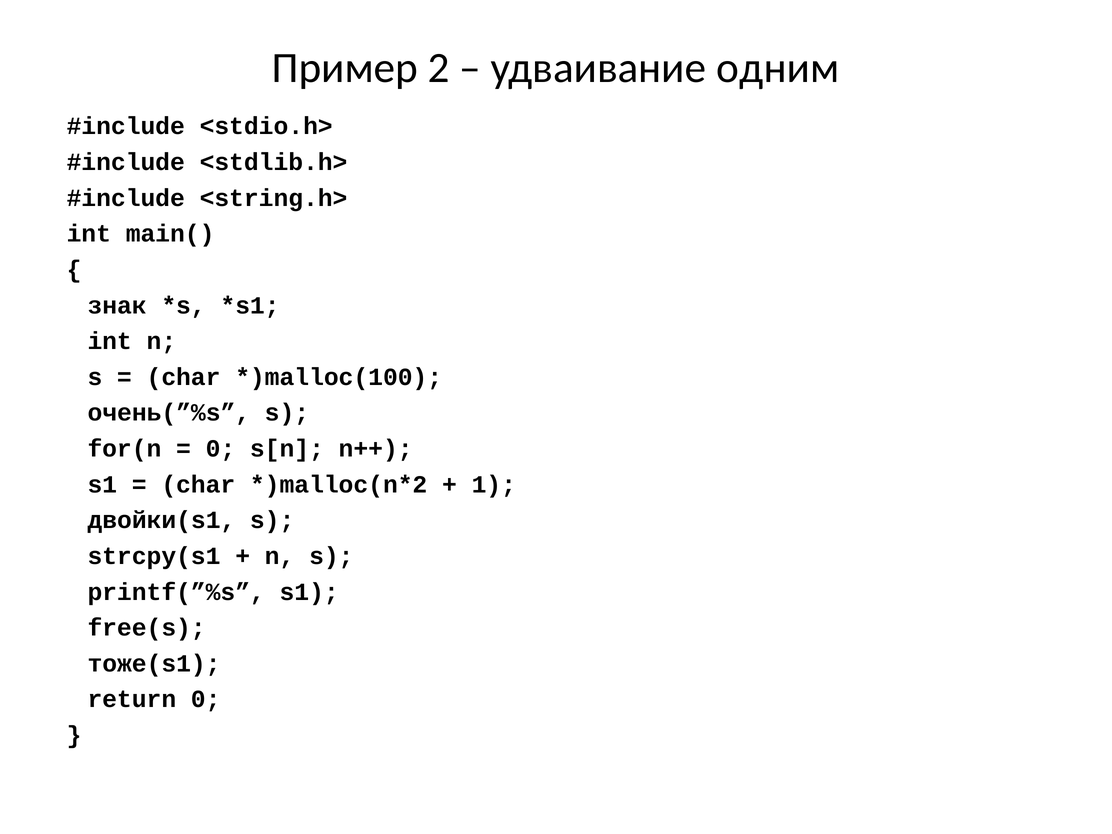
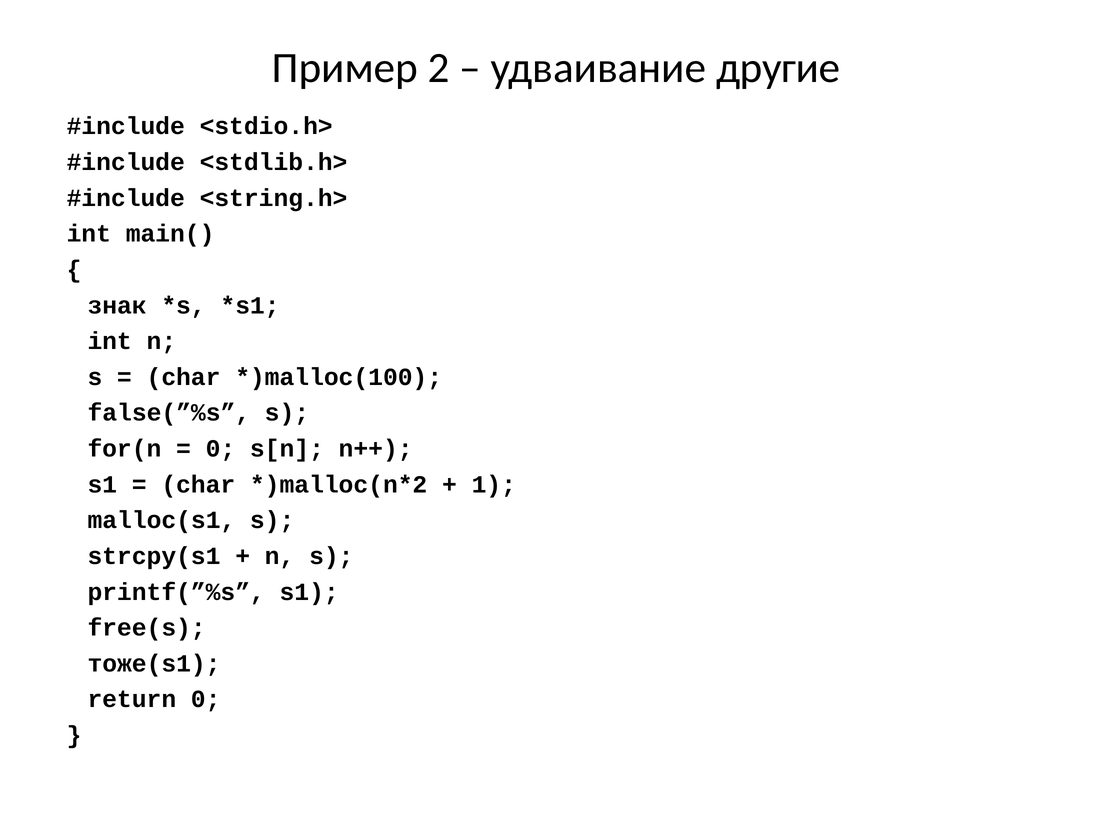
одним: одним -> другие (778, 68)
очень(”%s: очень(”%s -> false(”%s (169, 413)
двойки(s1: двойки(s1 -> malloc(s1 (161, 520)
